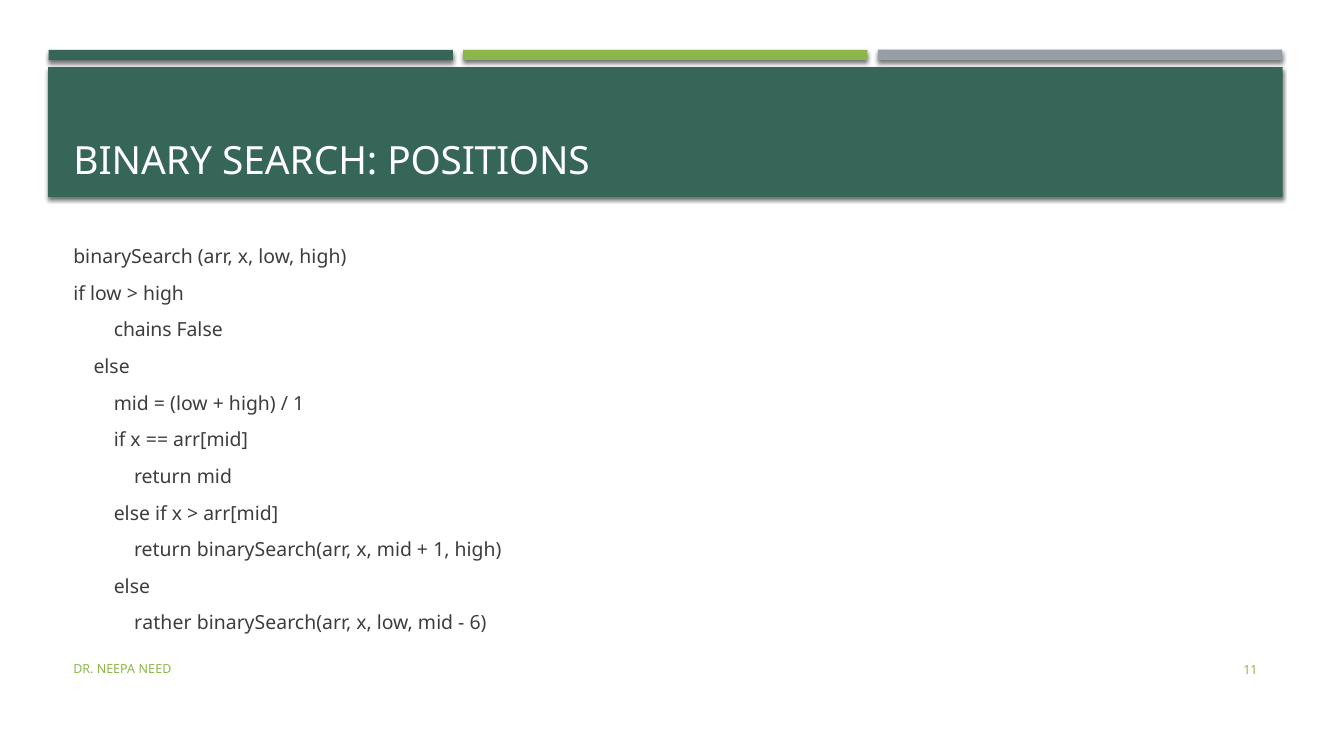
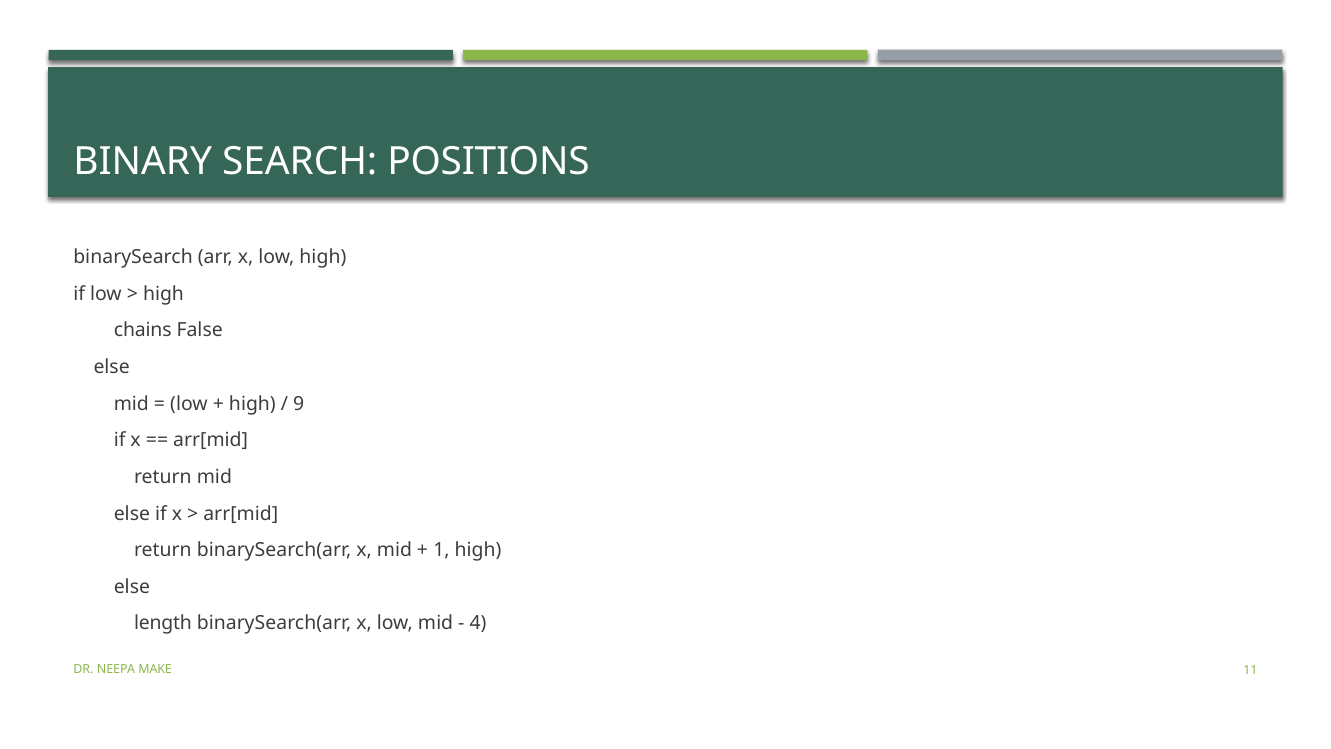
1: 1 -> 9 (299, 404)
rather: rather -> length (163, 623)
6: 6 -> 4 (478, 623)
NEED: NEED -> MAKE (155, 670)
